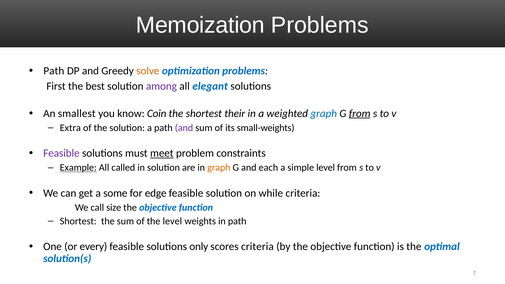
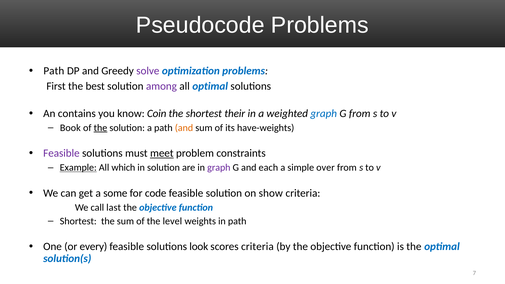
Memoization: Memoization -> Pseudocode (200, 25)
solve colour: orange -> purple (148, 71)
all elegant: elegant -> optimal (210, 86)
smallest: smallest -> contains (77, 113)
from underline: present -> none (360, 113)
Extra: Extra -> Book (70, 128)
the underline: none -> present (100, 128)
and colour: purple -> orange (184, 128)
small-weights: small-weights -> have-weights (266, 128)
called: called -> which (123, 168)
graph colour: orange -> purple (219, 168)
simple level: level -> over (326, 168)
edge: edge -> code (156, 193)
while: while -> show (271, 193)
size: size -> last (114, 207)
only: only -> look (199, 247)
